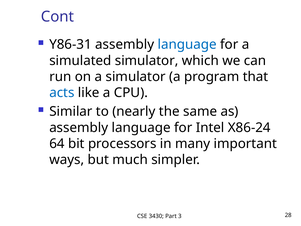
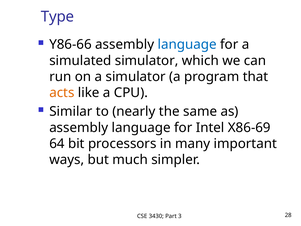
Cont: Cont -> Type (57, 17)
Y86-31: Y86-31 -> Y86-66 (71, 44)
acts colour: blue -> orange (62, 93)
X86-24: X86-24 -> X86-69 (249, 127)
